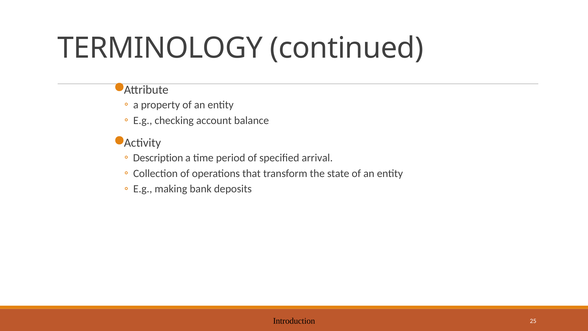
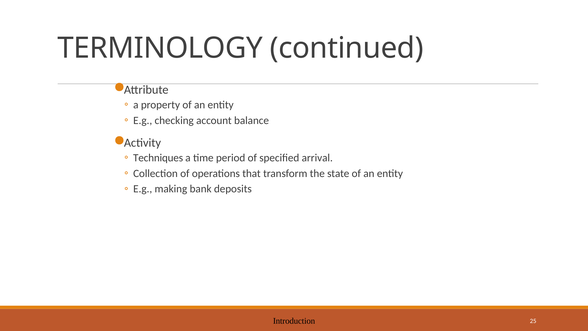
Description: Description -> Techniques (158, 158)
